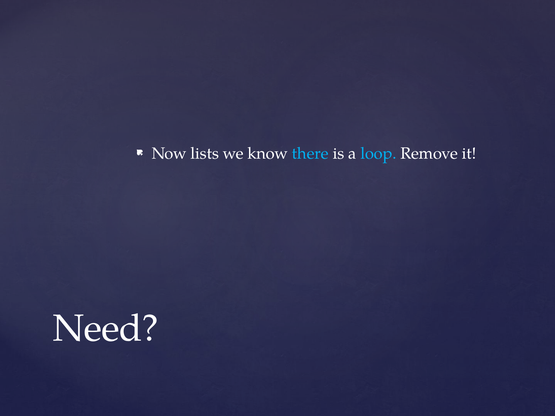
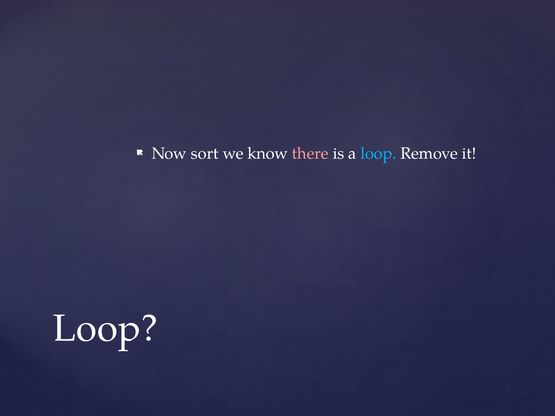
lists: lists -> sort (205, 154)
there colour: light blue -> pink (310, 154)
Need: Need -> Loop (105, 329)
